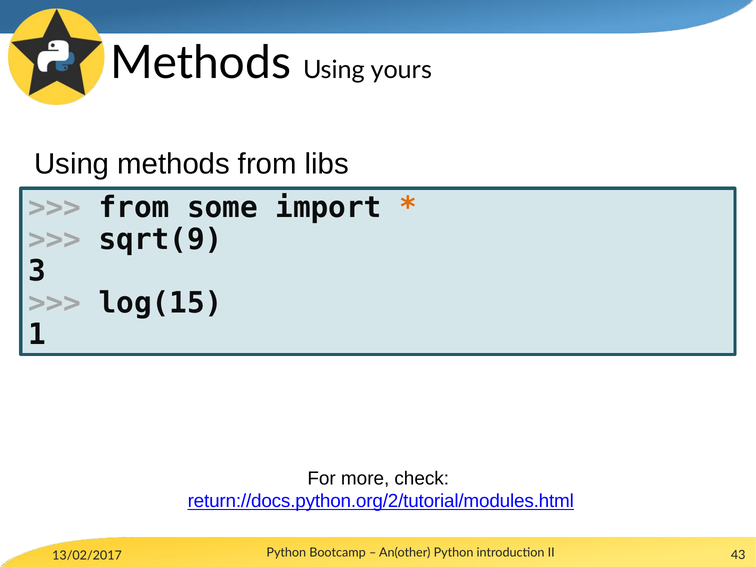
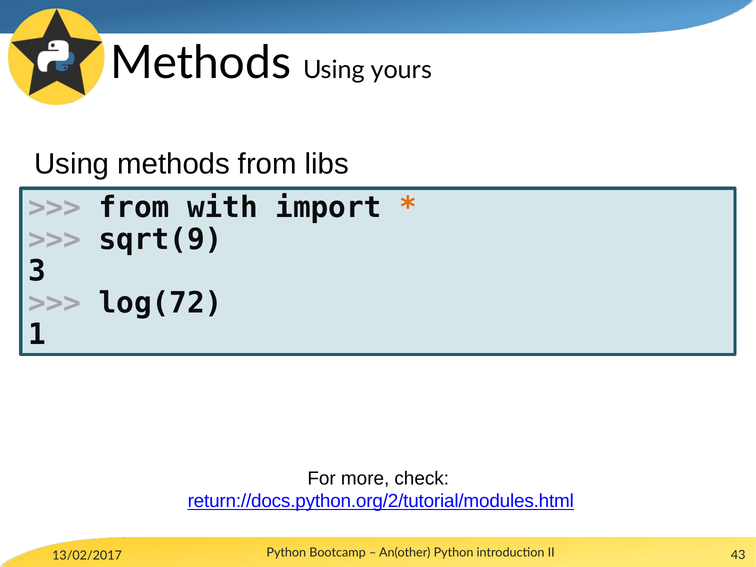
some: some -> with (222, 208)
log(15: log(15 -> log(72 (161, 303)
